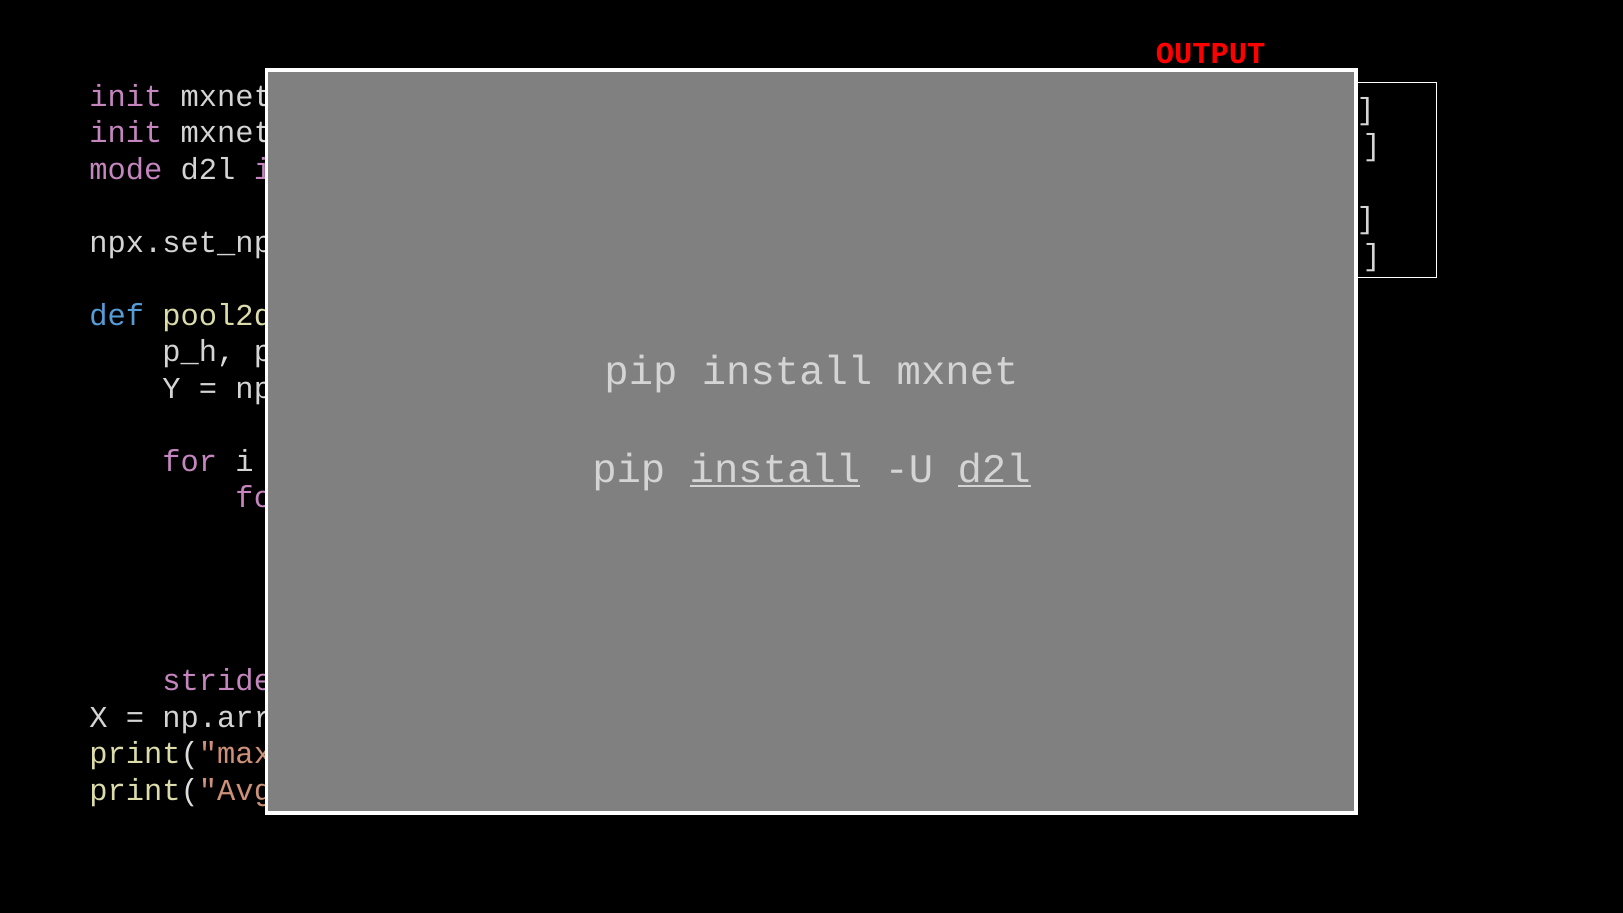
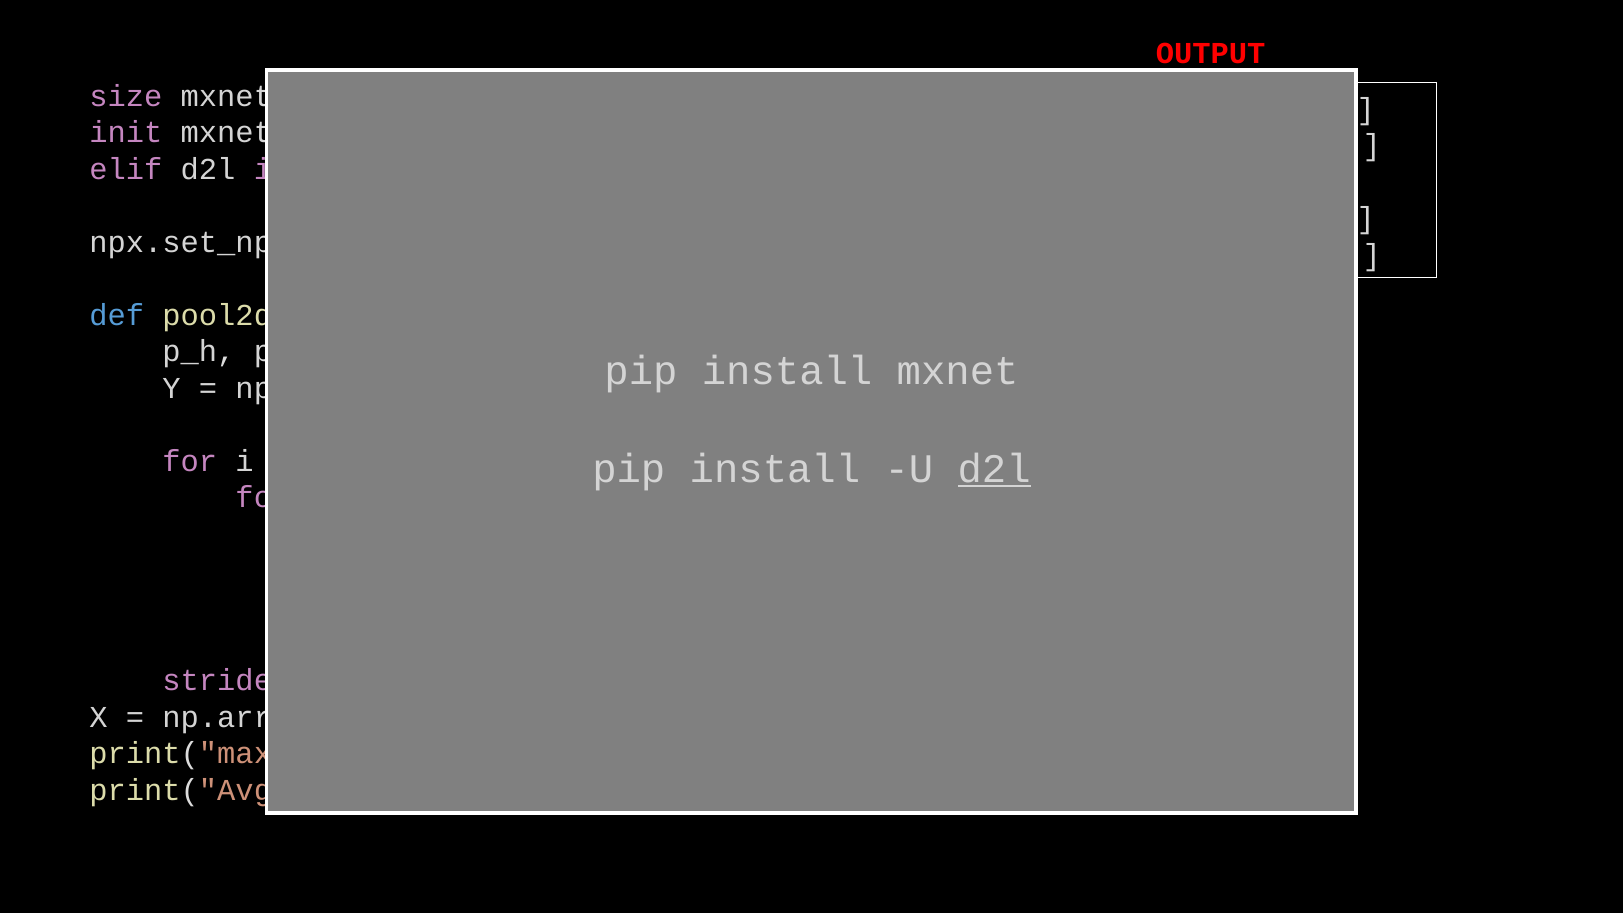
init: init -> size (126, 96)
mode: mode -> elif (126, 169)
install underline: present -> none (775, 469)
